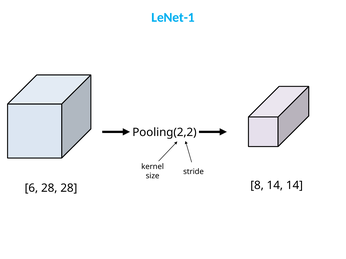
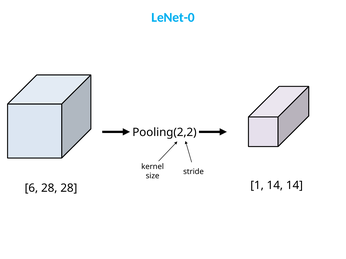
LeNet-1: LeNet-1 -> LeNet-0 (173, 17)
8: 8 -> 1 (257, 186)
